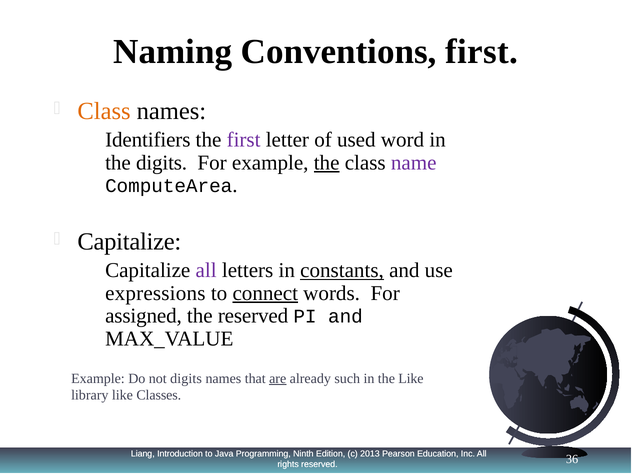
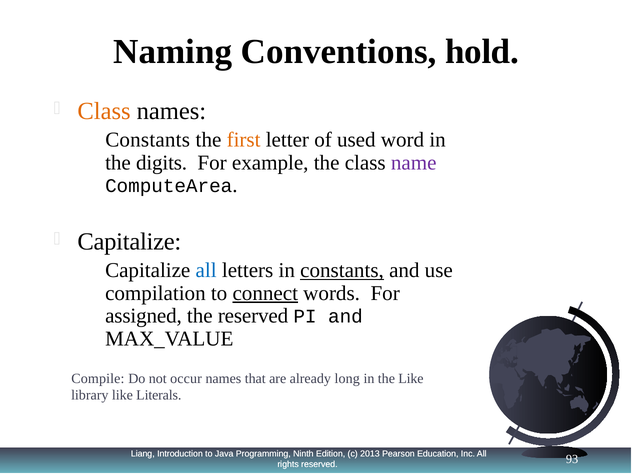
Conventions first: first -> hold (482, 52)
Identifiers: Identifiers -> Constants (148, 140)
first colour: purple -> orange (244, 140)
the underline: present -> none (327, 163)
all colour: purple -> blue (206, 270)
expressions: expressions -> compilation (155, 293)
Example: Example -> Compile (98, 379)
not digits: digits -> occur (186, 379)
are underline: present -> none (278, 379)
such: such -> long (347, 379)
Classes: Classes -> Literals (159, 395)
36: 36 -> 93 (572, 459)
